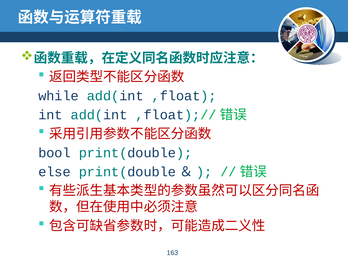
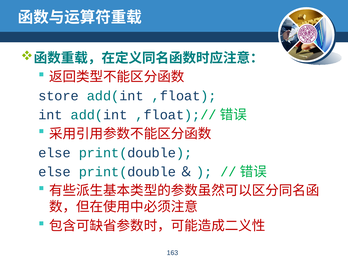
while: while -> store (59, 96)
bool: bool -> else (54, 153)
